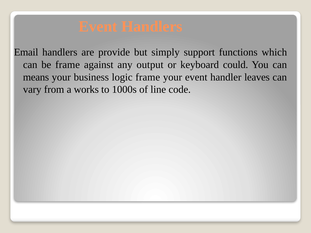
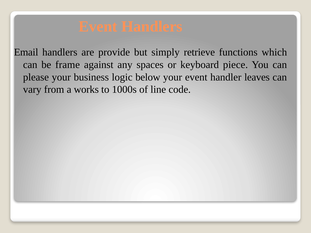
support: support -> retrieve (199, 52)
output: output -> spaces (150, 65)
could: could -> piece (235, 65)
means: means -> please (36, 77)
logic frame: frame -> below (148, 77)
